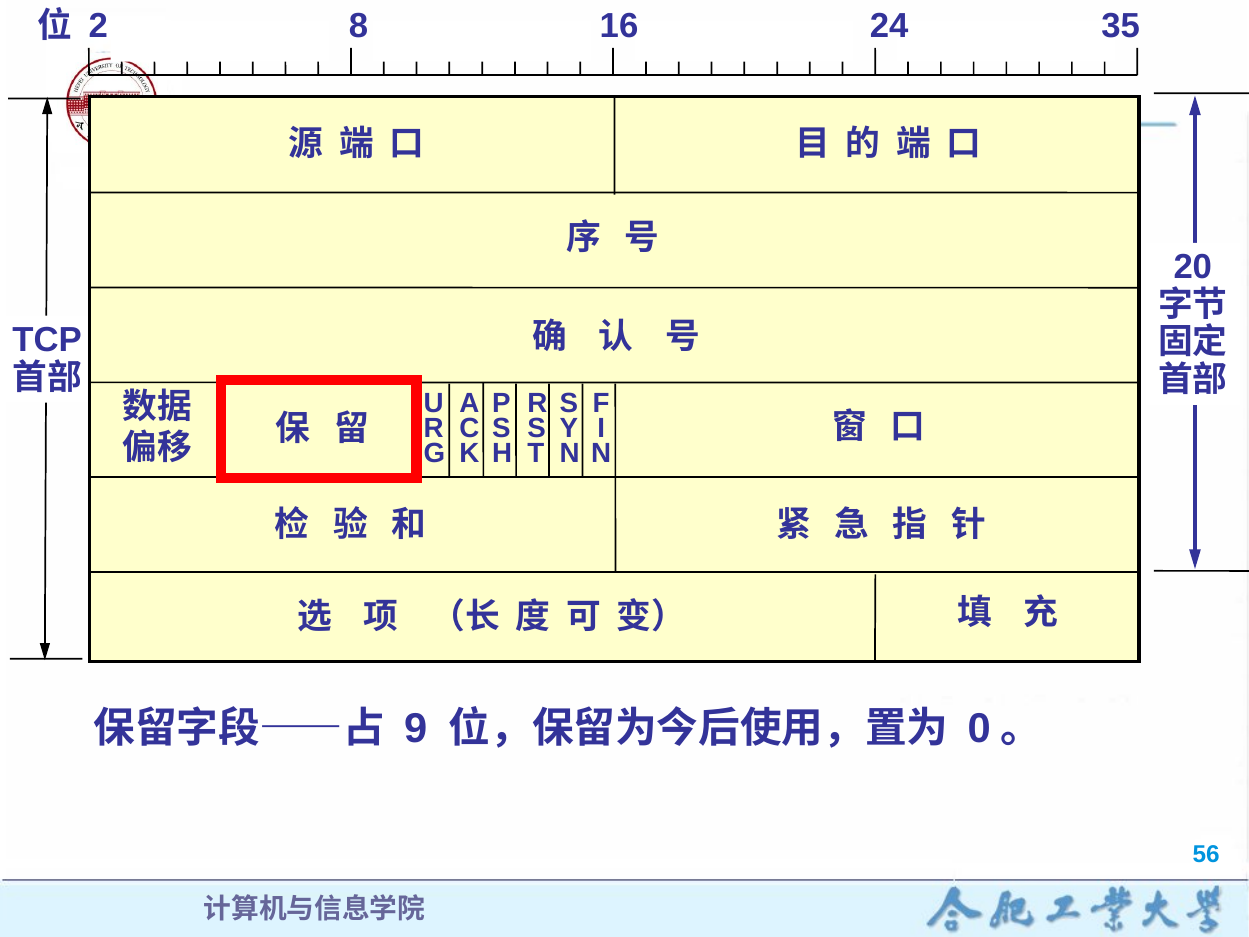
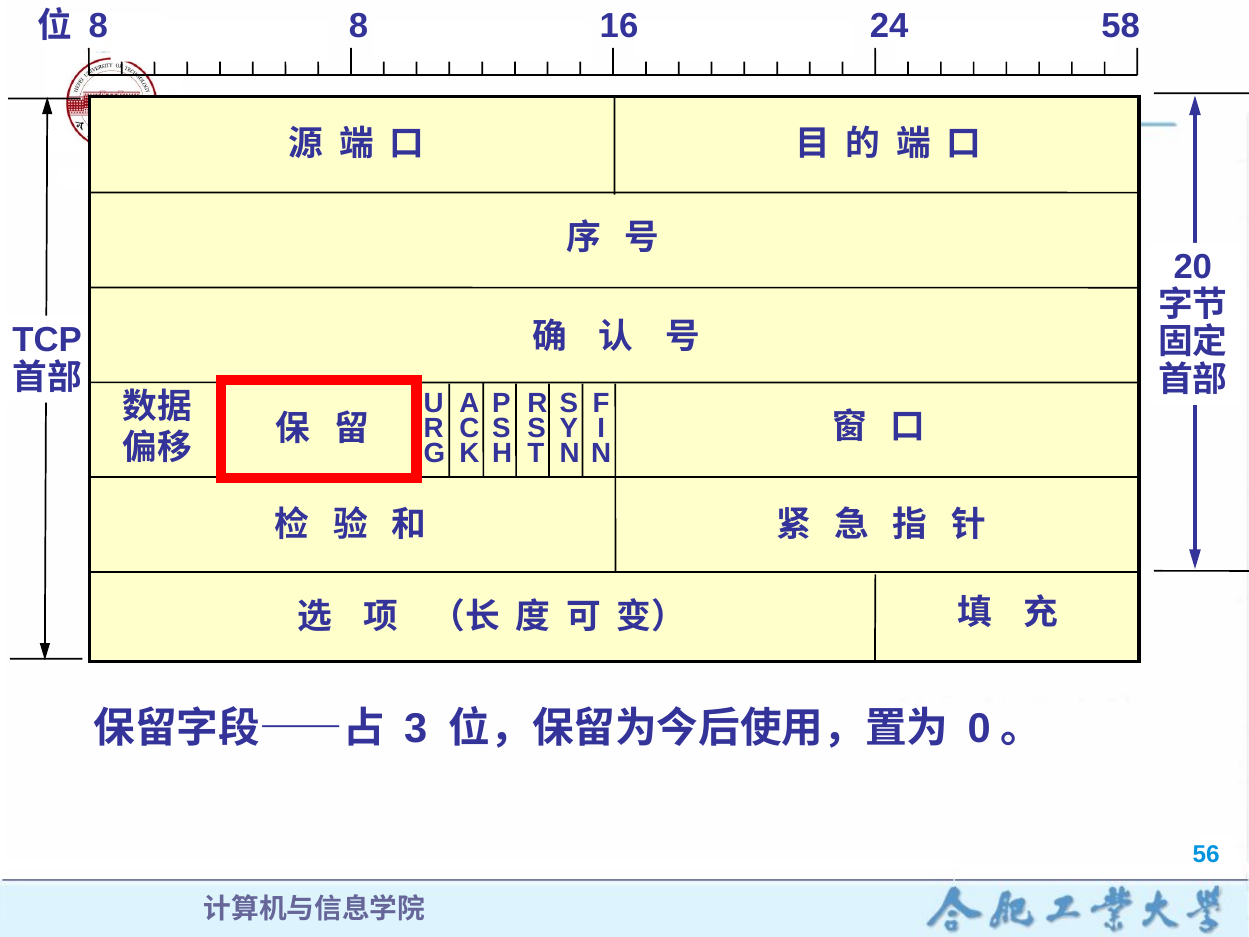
2: 2 -> 8 (98, 26)
35: 35 -> 58 (1121, 26)
9: 9 -> 3 (416, 729)
